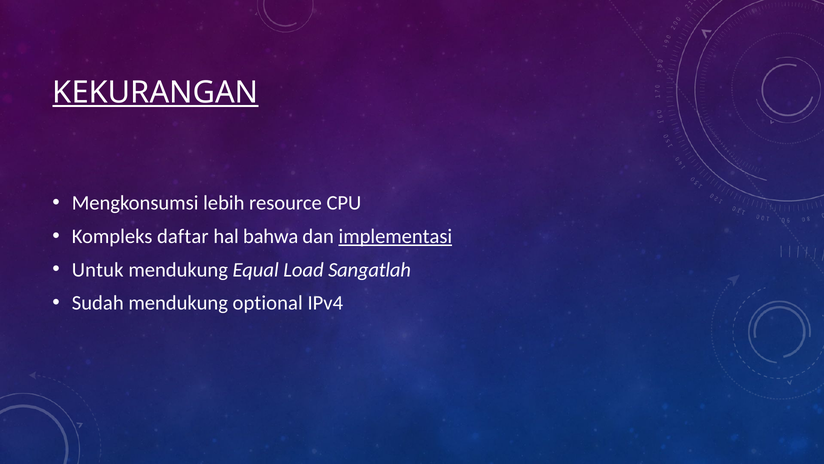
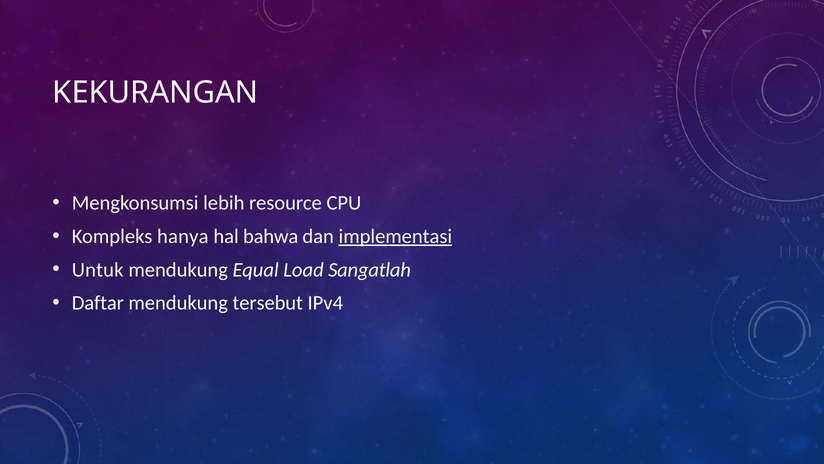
KEKURANGAN underline: present -> none (155, 93)
daftar: daftar -> hanya (183, 236)
Sudah: Sudah -> Daftar (98, 303)
optional: optional -> tersebut (268, 303)
